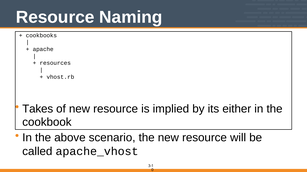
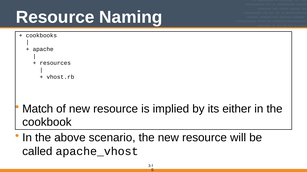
Takes: Takes -> Match (38, 109)
